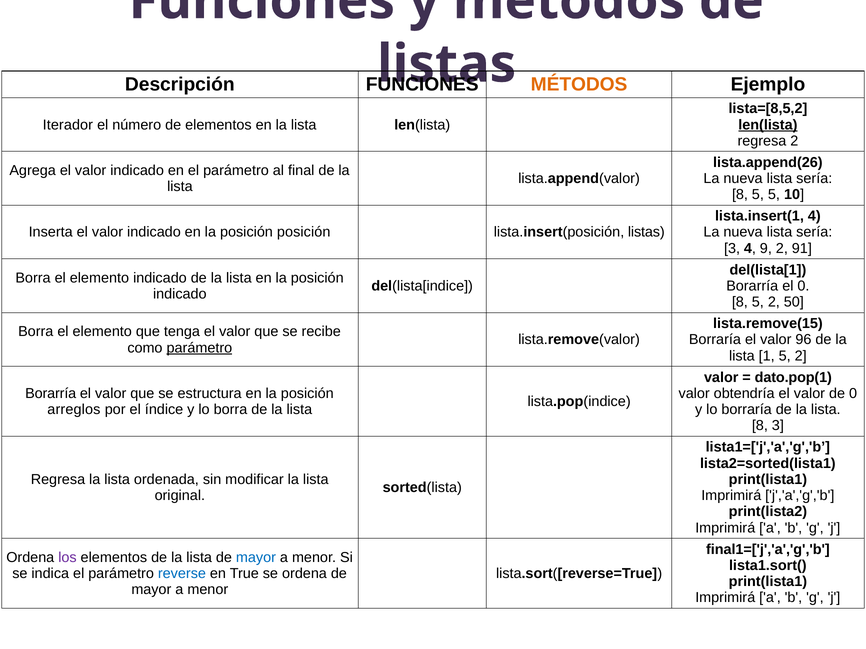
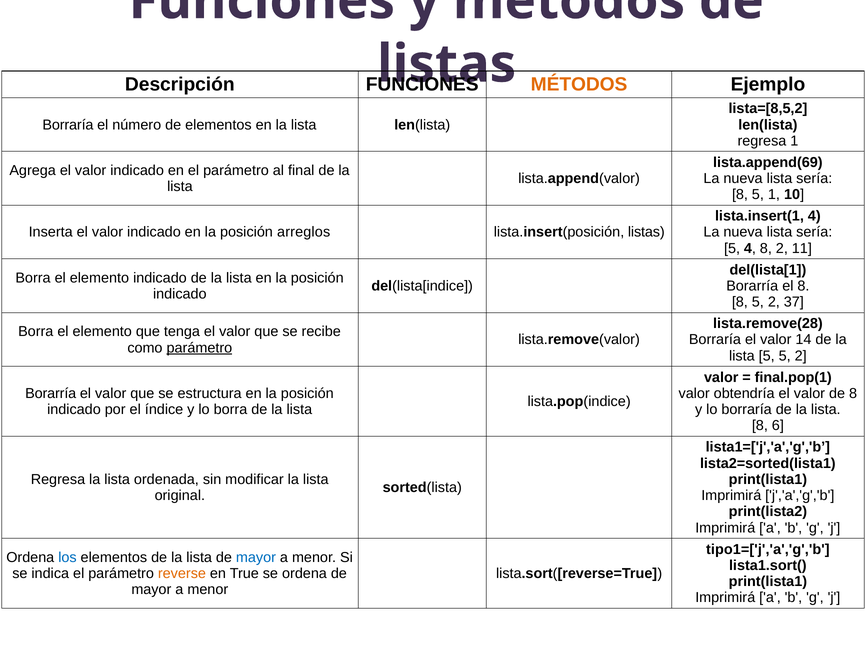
Iterador: Iterador -> Borraría (68, 125)
len(lista underline: present -> none (768, 125)
regresa 2: 2 -> 1 (794, 141)
lista.append(26: lista.append(26 -> lista.append(69 (768, 162)
5 5: 5 -> 1 (774, 195)
posición posición: posición -> arreglos (304, 232)
3: 3 -> 5 (732, 249)
4 9: 9 -> 8 (766, 249)
91: 91 -> 11 (802, 249)
el 0: 0 -> 8 (803, 286)
50: 50 -> 37 (794, 302)
lista.remove(15: lista.remove(15 -> lista.remove(28 (768, 324)
96: 96 -> 14 (803, 340)
lista 1: 1 -> 5 (767, 356)
dato.pop(1: dato.pop(1 -> final.pop(1 (793, 378)
de 0: 0 -> 8 (853, 394)
arreglos: arreglos -> indicado (74, 410)
8 3: 3 -> 6 (778, 426)
final1=['j','a','g','b: final1=['j','a','g','b -> tipo1=['j','a','g','b (768, 550)
los colour: purple -> blue (67, 558)
reverse colour: blue -> orange (182, 574)
